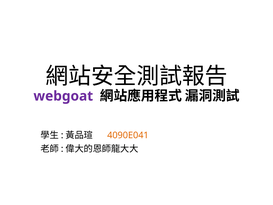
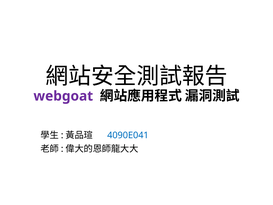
4090E041 colour: orange -> blue (128, 135)
